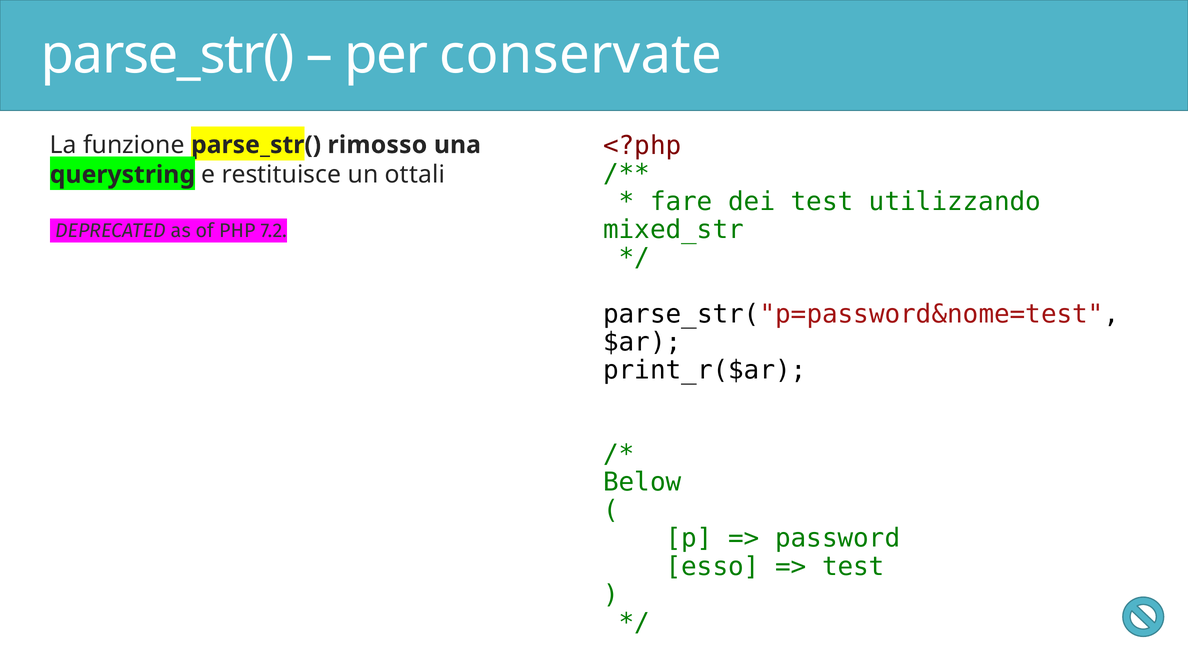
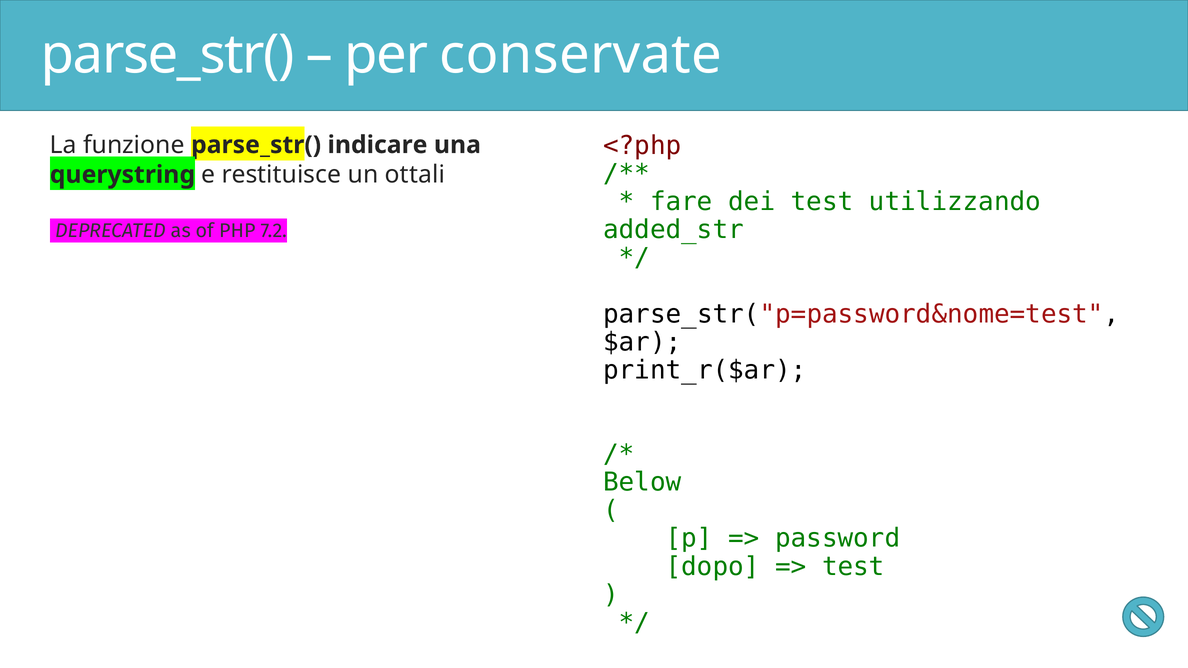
rimosso: rimosso -> indicare (377, 145)
mixed_str: mixed_str -> added_str (674, 230)
esso: esso -> dopo (713, 567)
